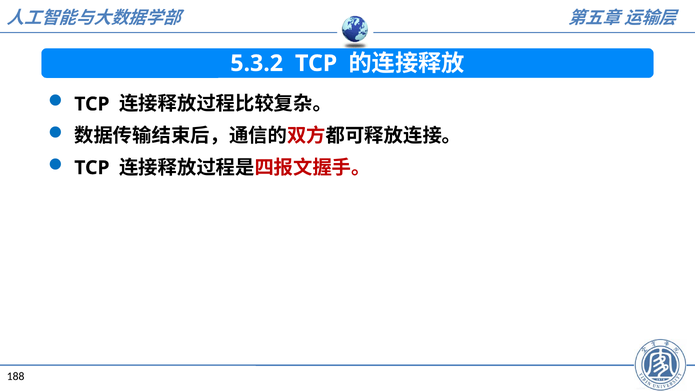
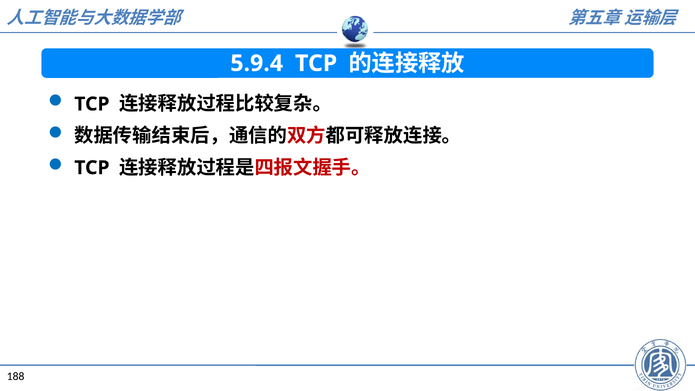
5.3.2: 5.3.2 -> 5.9.4 (257, 63)
